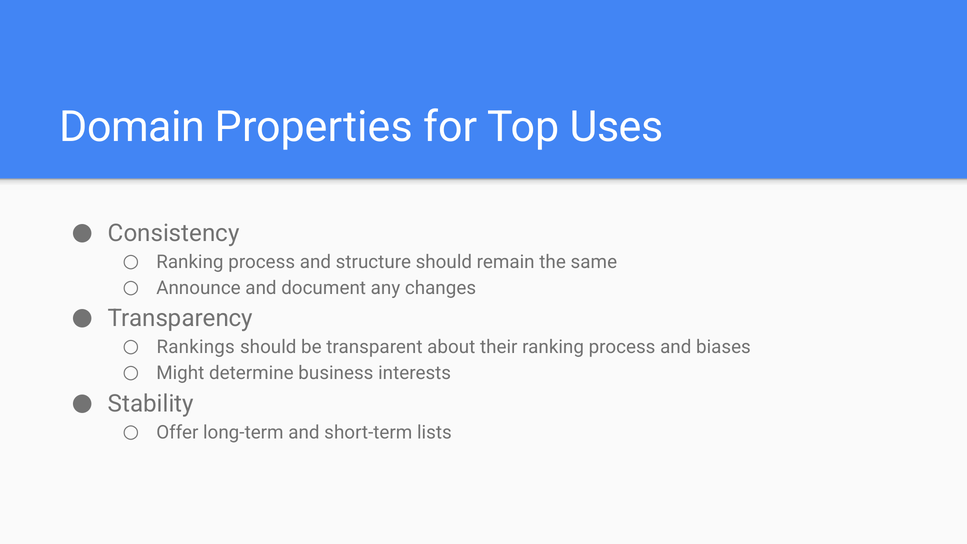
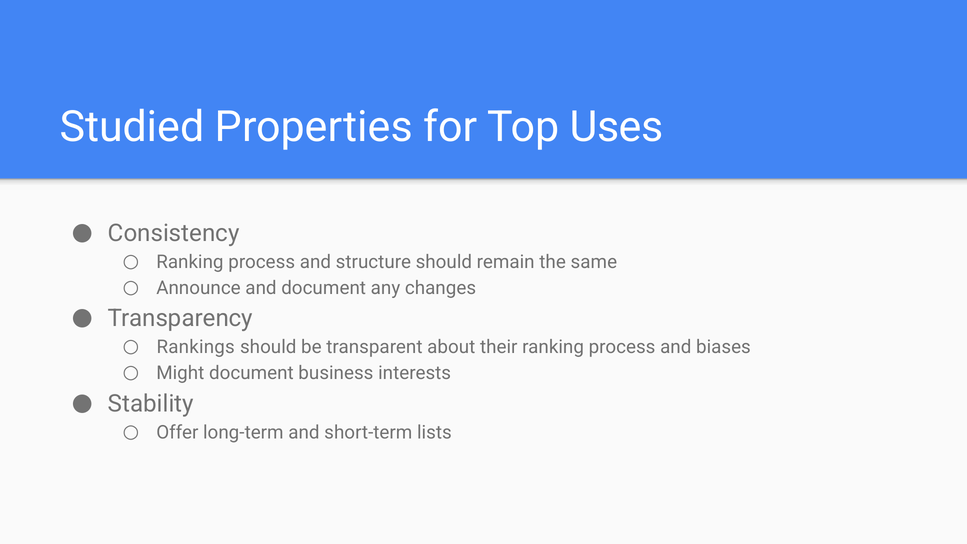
Domain: Domain -> Studied (132, 127)
Might determine: determine -> document (251, 373)
